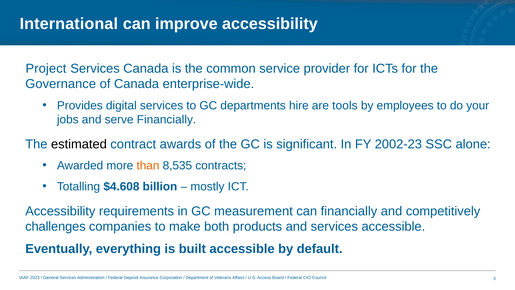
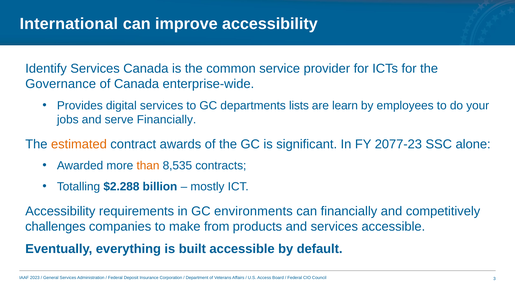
Project: Project -> Identify (46, 68)
hire: hire -> lists (299, 105)
tools: tools -> learn (345, 105)
estimated colour: black -> orange (79, 144)
2002-23: 2002-23 -> 2077-23 (398, 144)
$4.608: $4.608 -> $2.288 (121, 186)
measurement: measurement -> environments (253, 211)
both: both -> from (217, 226)
